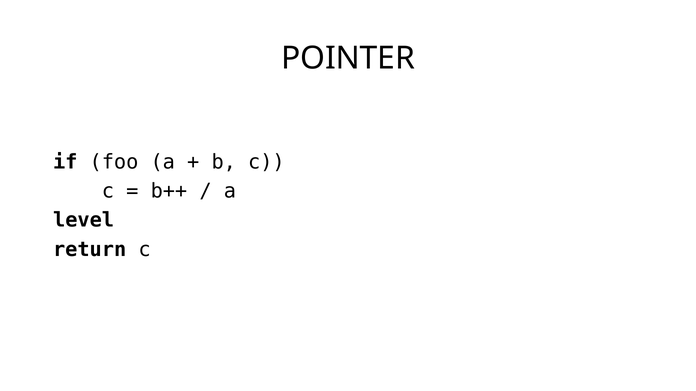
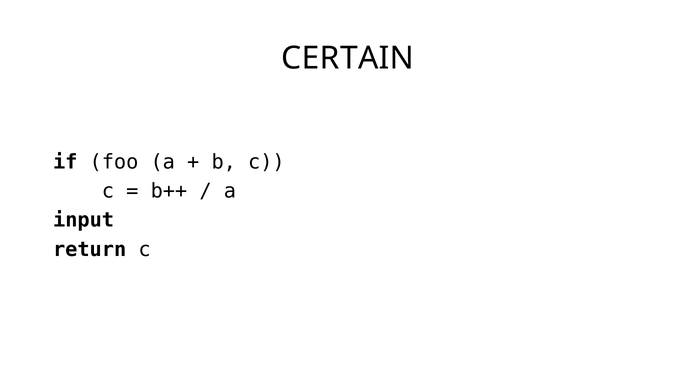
POINTER: POINTER -> CERTAIN (348, 58)
level: level -> input (84, 220)
